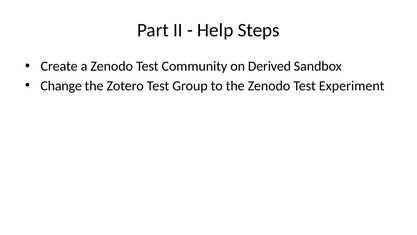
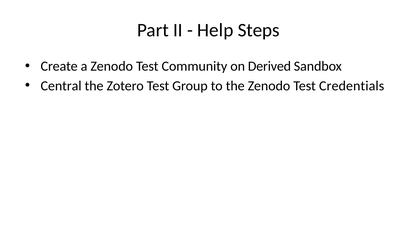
Change: Change -> Central (61, 86)
Experiment: Experiment -> Credentials (352, 86)
